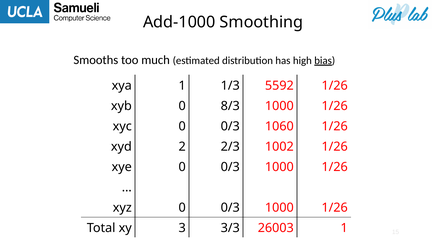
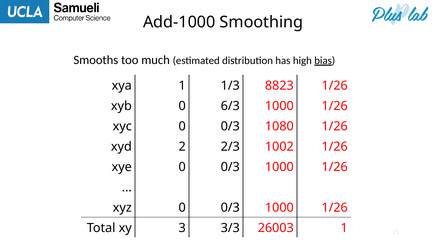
5592: 5592 -> 8823 (279, 86)
8/3: 8/3 -> 6/3 (230, 106)
1060: 1060 -> 1080 (279, 126)
